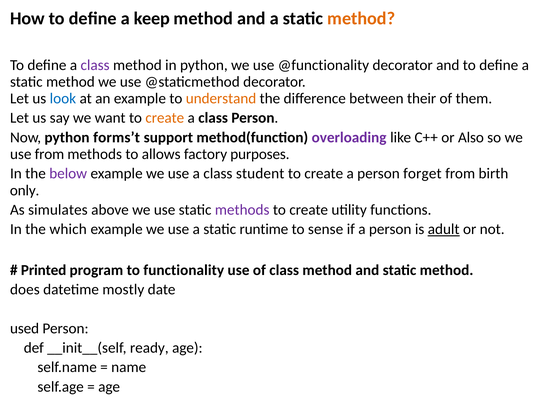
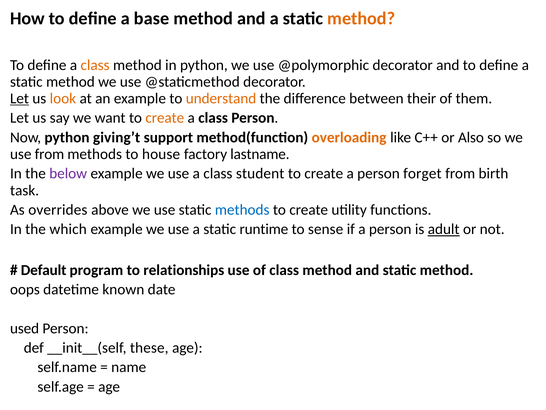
keep: keep -> base (152, 19)
class colour: purple -> orange (95, 65)
@functionality: @functionality -> @polymorphic (323, 65)
Let underline: none -> present (19, 98)
look colour: blue -> orange (63, 98)
forms’t: forms’t -> giving’t (117, 137)
overloading colour: purple -> orange (349, 137)
allows: allows -> house (161, 154)
purposes: purposes -> lastname (260, 154)
only: only -> task (25, 190)
simulates: simulates -> overrides (58, 210)
methods colour: purple -> blue (242, 210)
Printed: Printed -> Default (44, 270)
functionality: functionality -> relationships (184, 270)
does: does -> oops (25, 289)
mostly: mostly -> known (123, 289)
ready: ready -> these (149, 347)
